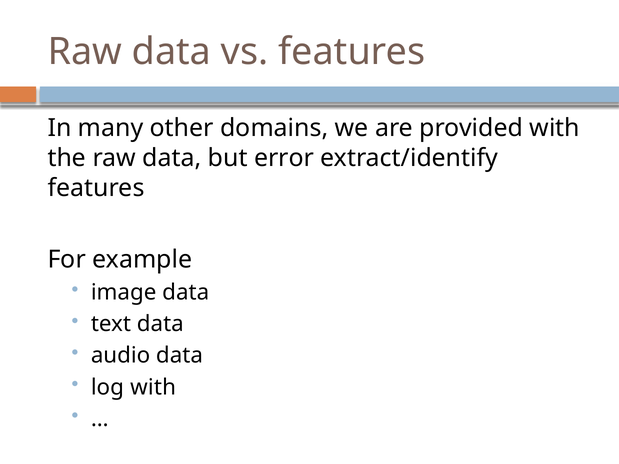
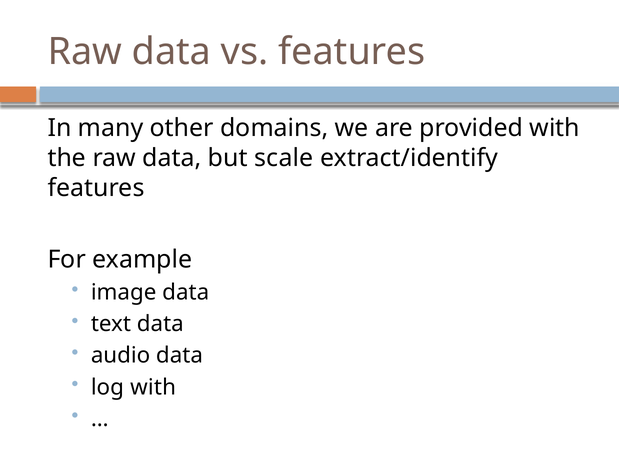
error: error -> scale (284, 158)
